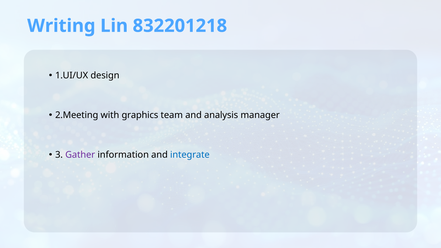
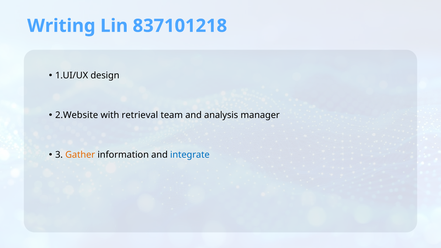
832201218: 832201218 -> 837101218 (180, 26)
2.Meeting: 2.Meeting -> 2.Website (77, 115)
graphics: graphics -> retrieval (140, 115)
Gather colour: purple -> orange (80, 155)
